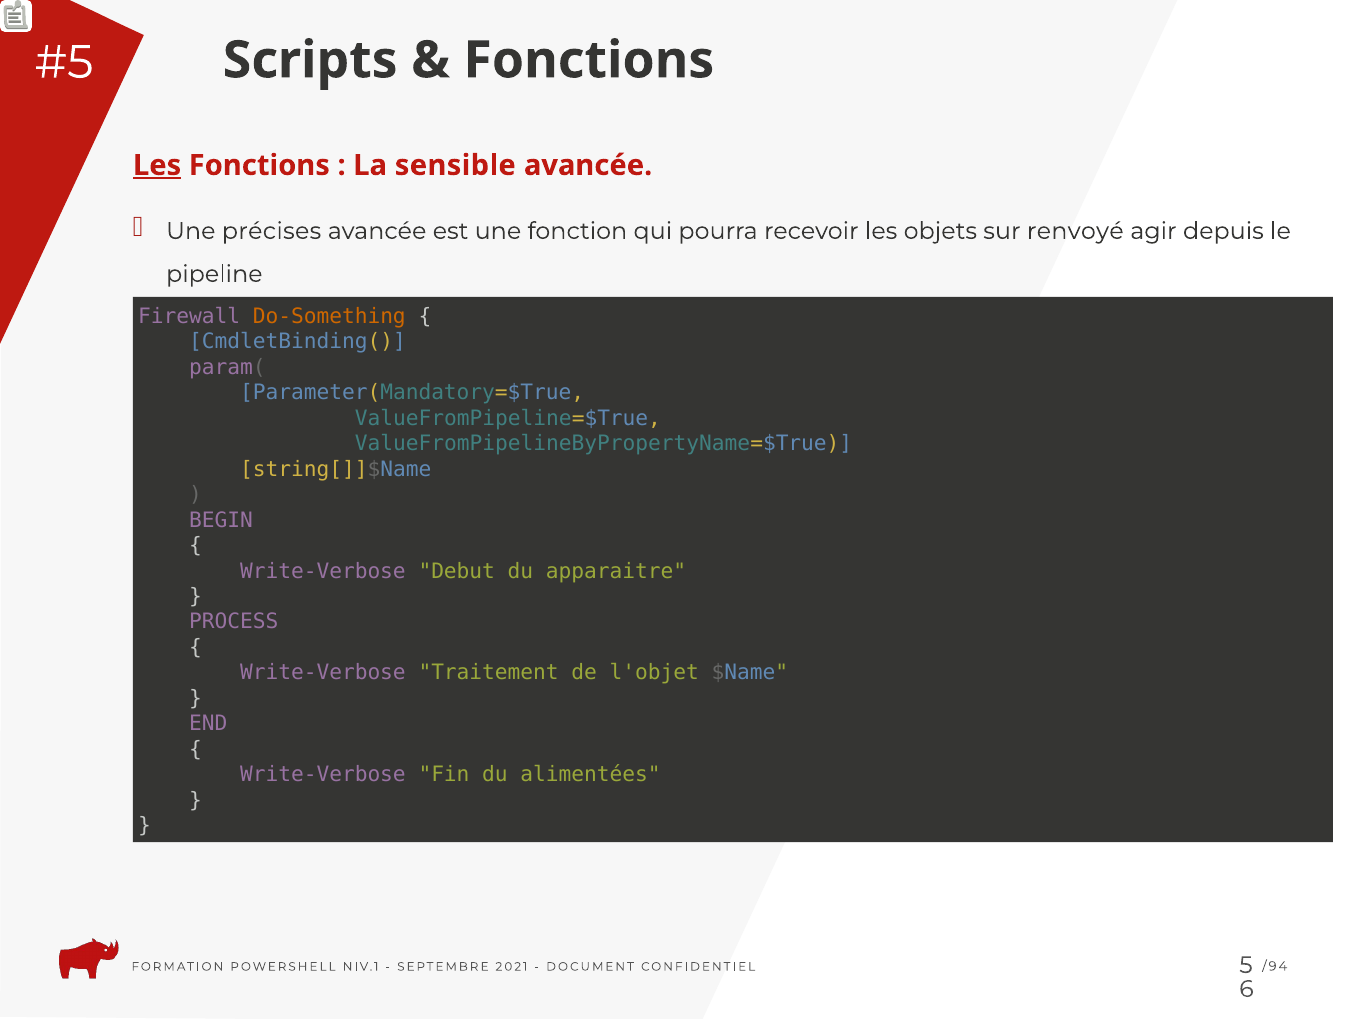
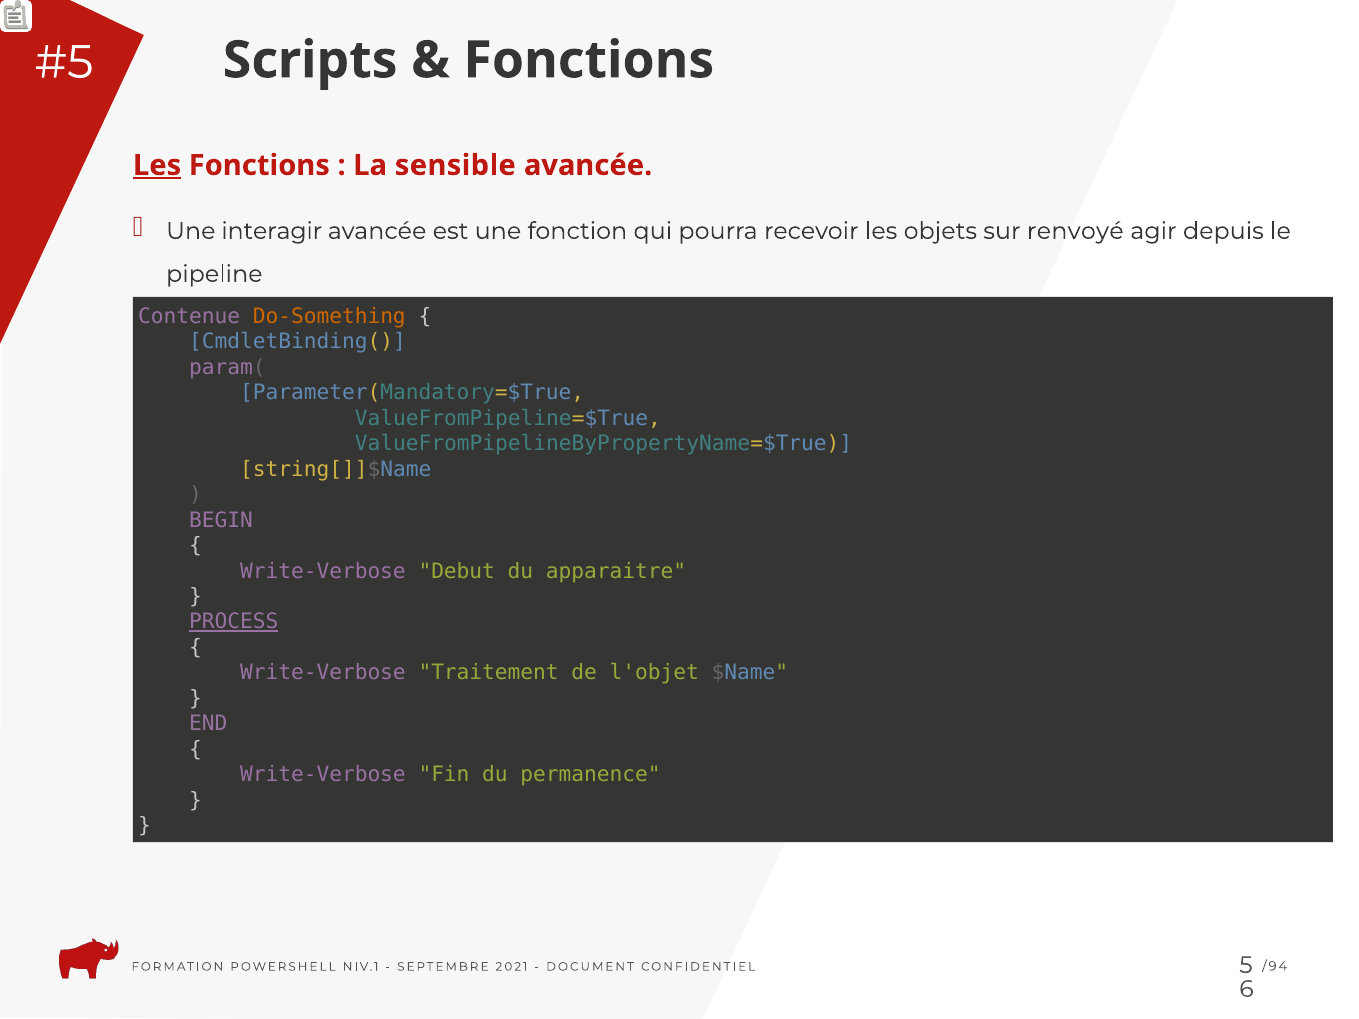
précises: précises -> interagir (272, 231)
Firewall: Firewall -> Contenue (189, 316)
PROCESS underline: none -> present (234, 622)
alimentées: alimentées -> permanence (591, 775)
